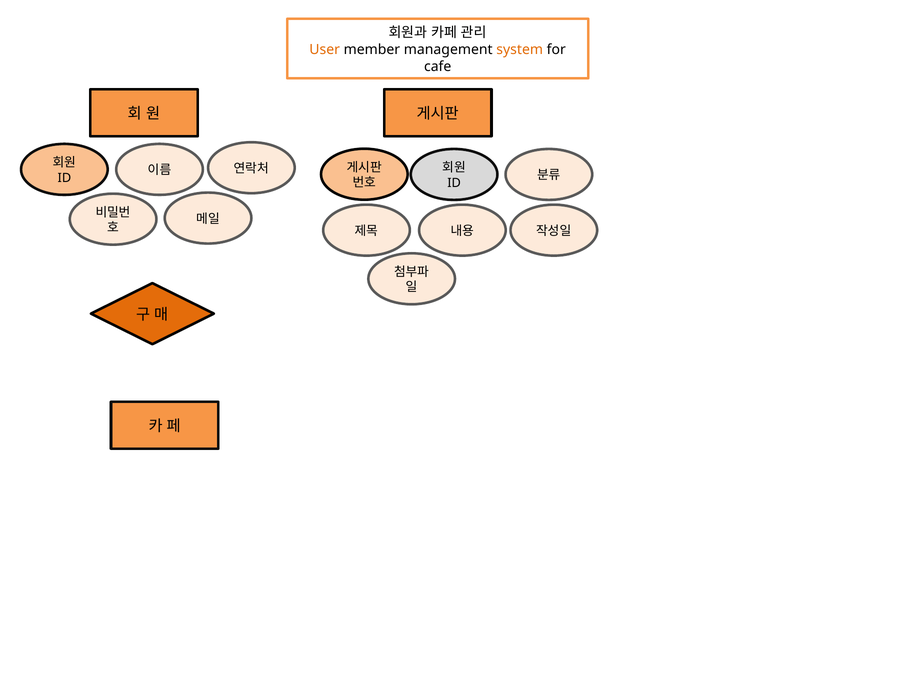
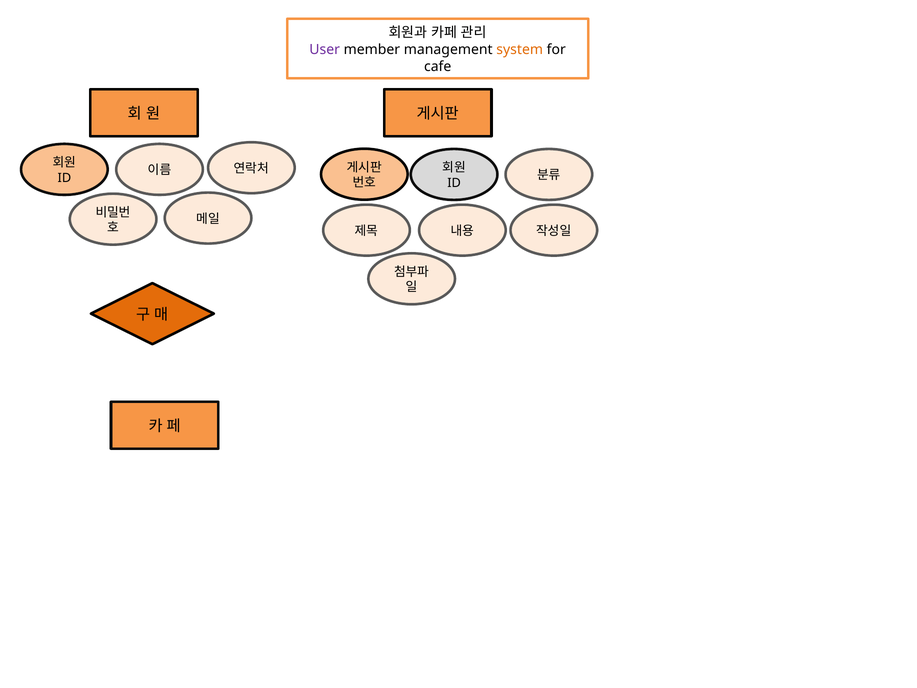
User colour: orange -> purple (325, 50)
